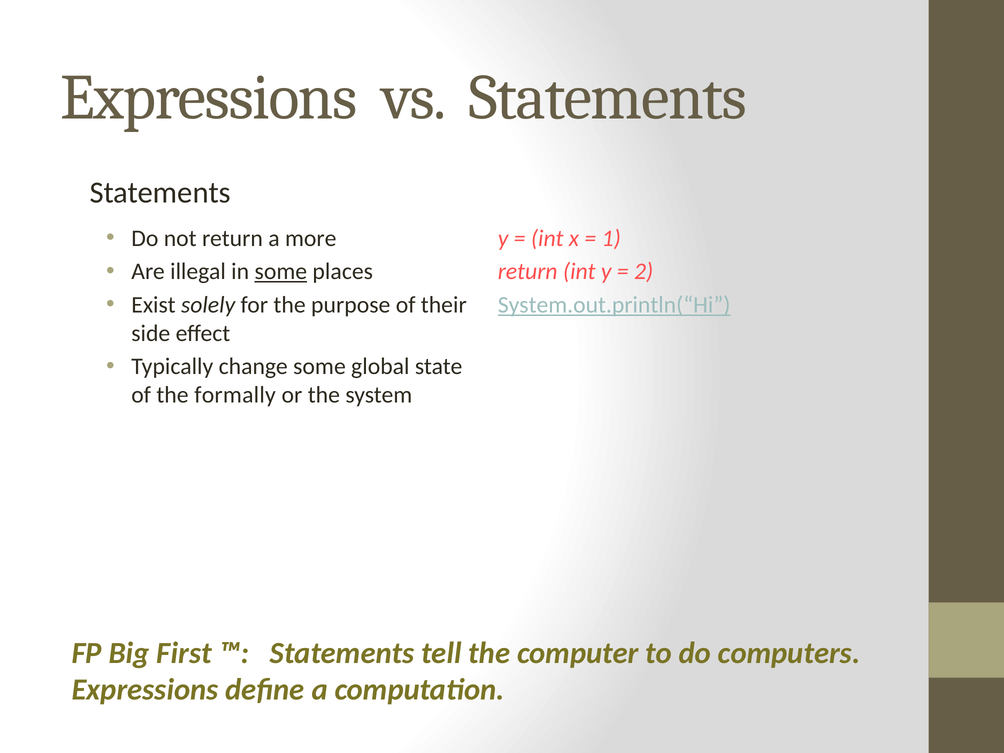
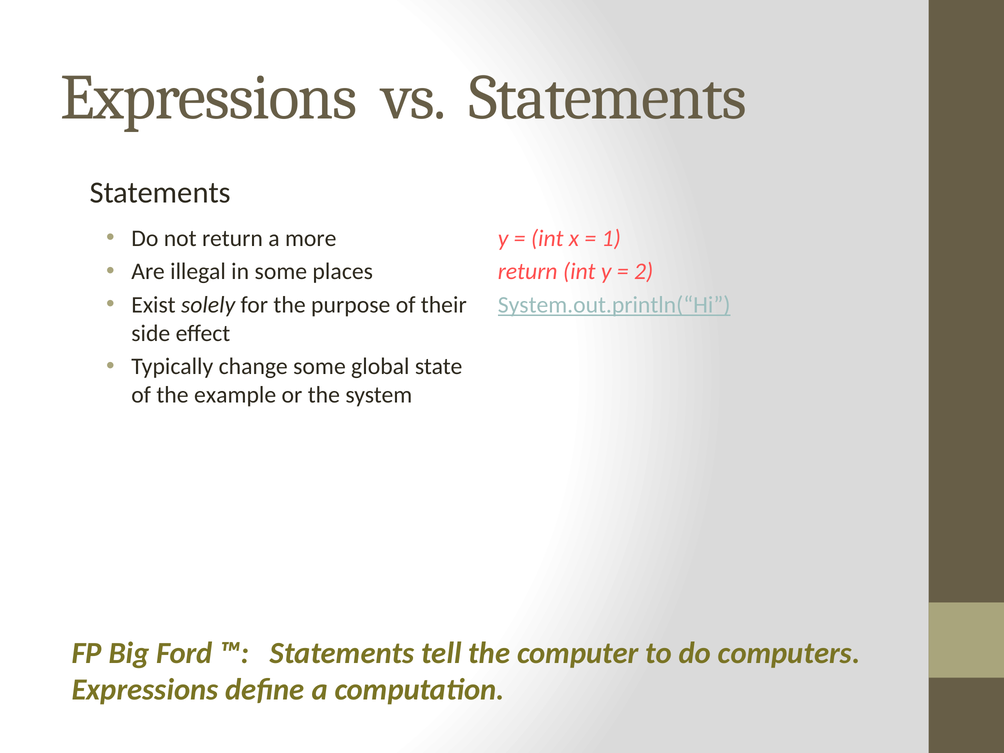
some underline: present -> none (281, 272)
formally: formally -> example (235, 395)
First: First -> Ford (184, 653)
